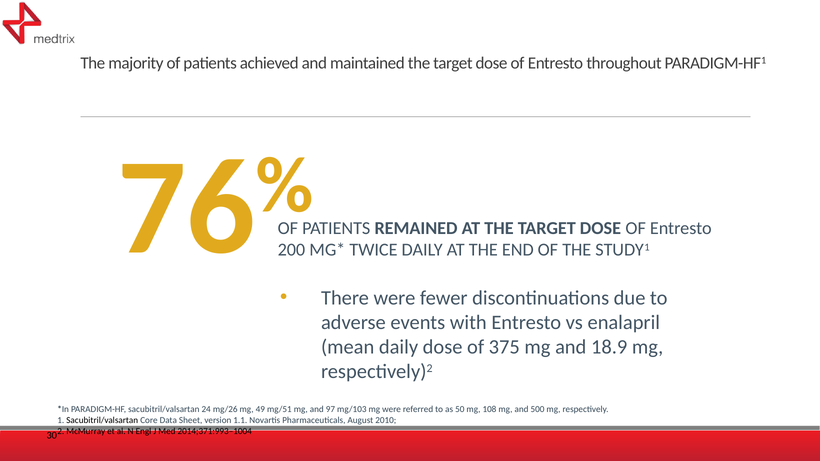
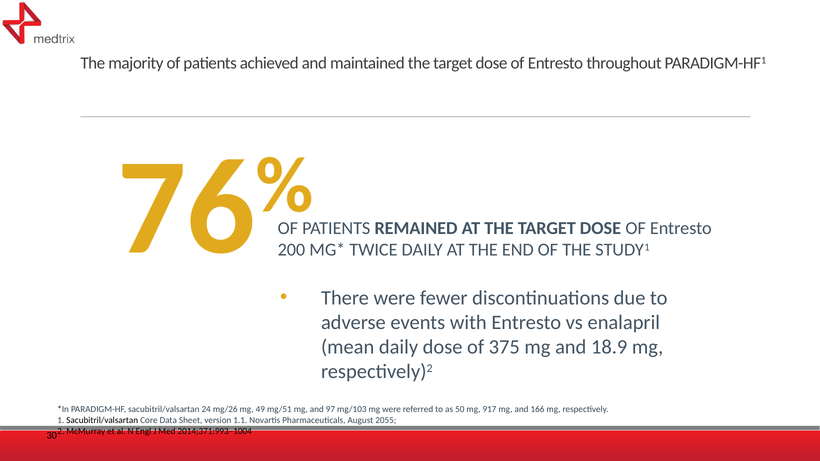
108: 108 -> 917 (489, 410)
500: 500 -> 166 (537, 410)
2010: 2010 -> 2055 (386, 420)
